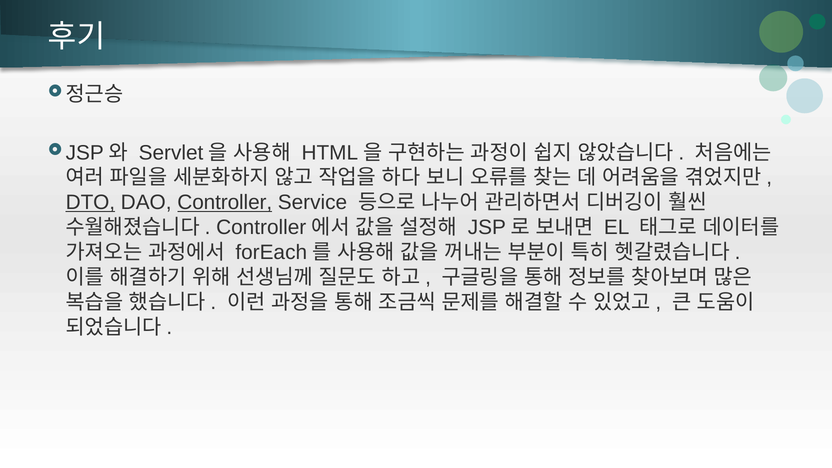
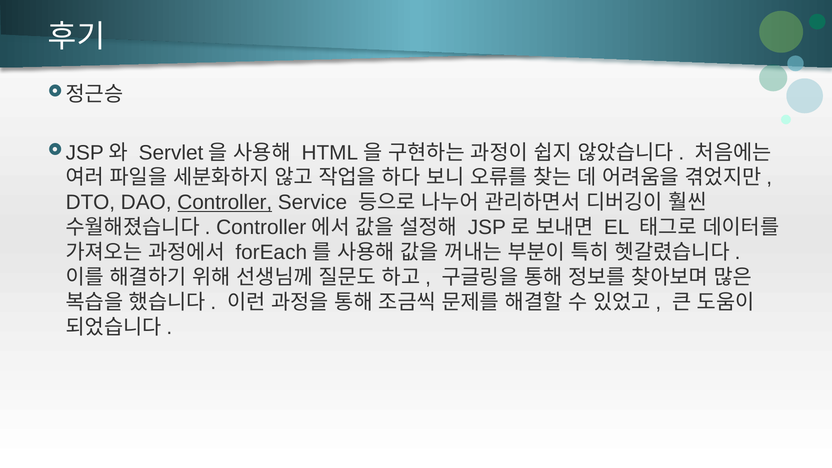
DTO underline: present -> none (90, 203)
